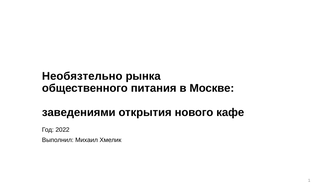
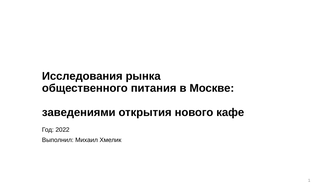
Необязтельно: Необязтельно -> Исследования (82, 76)
